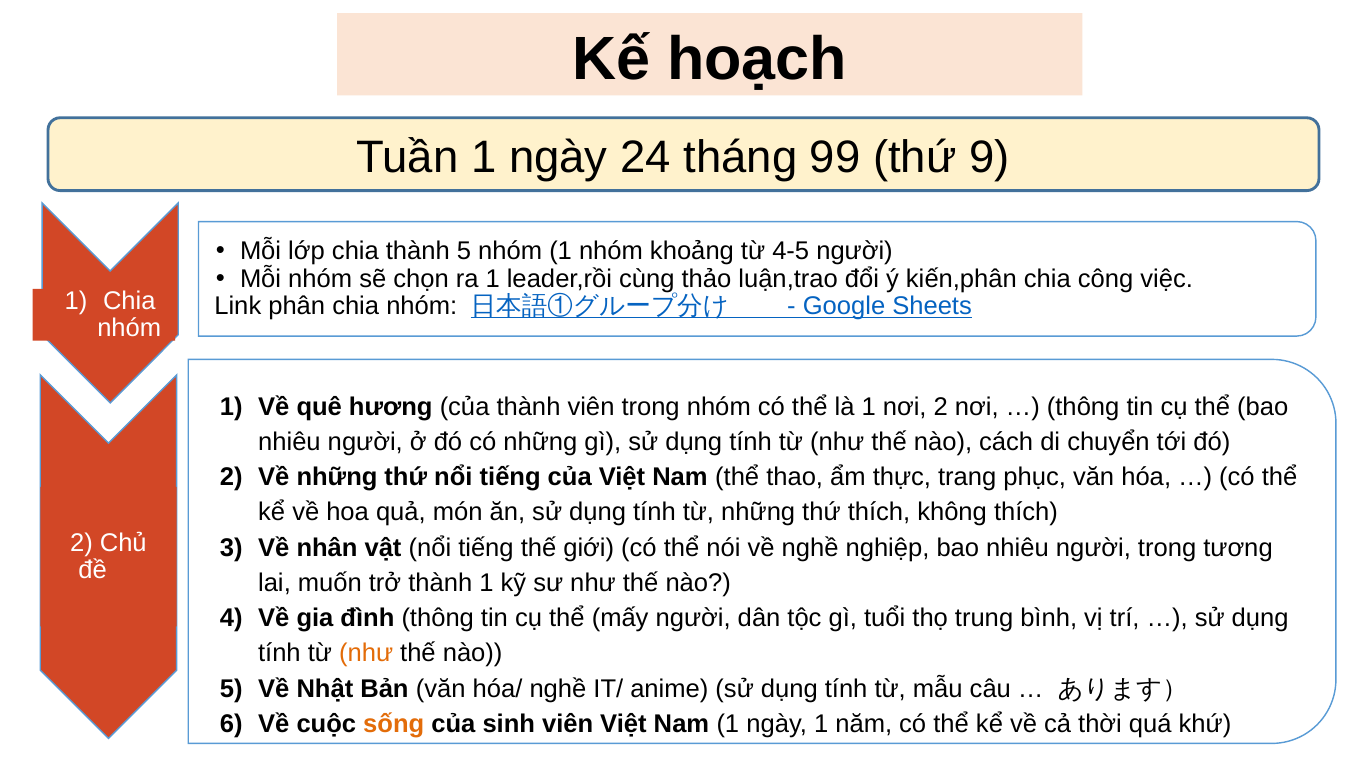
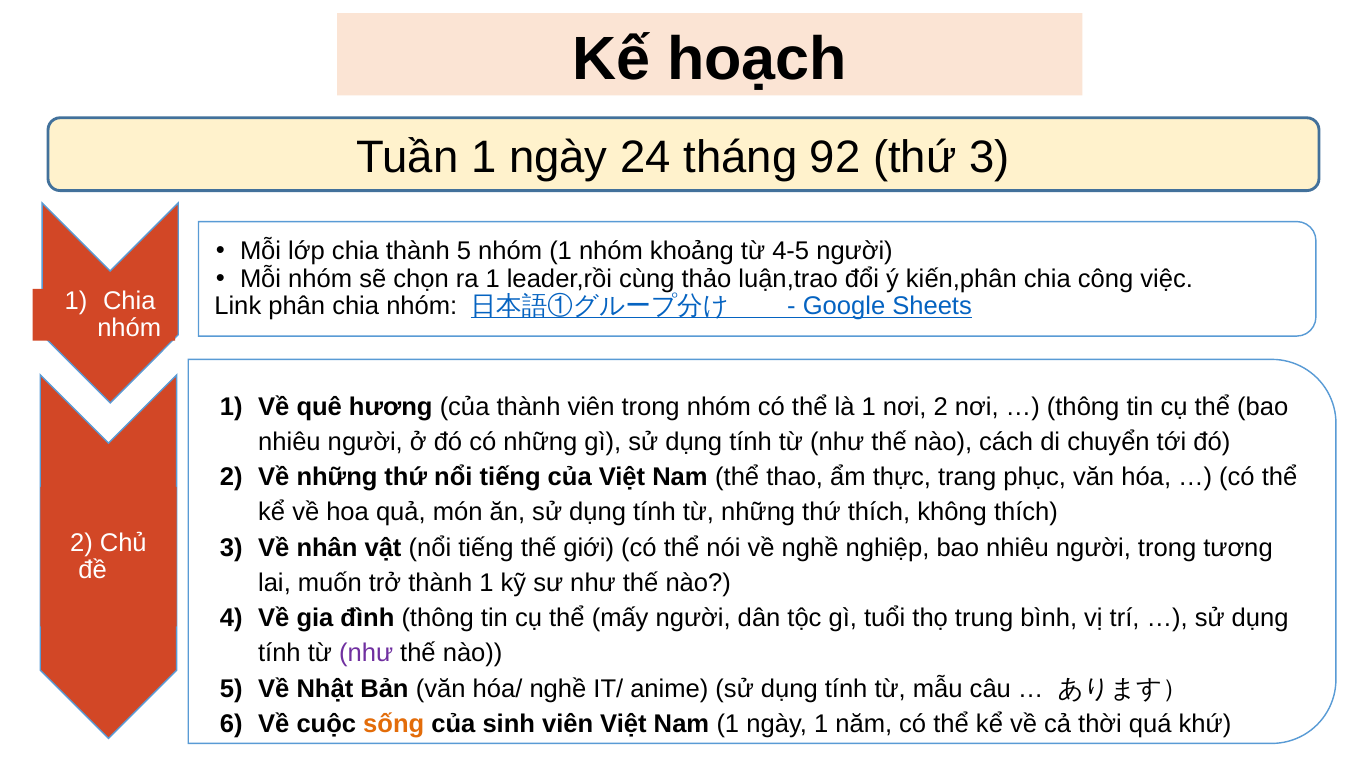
99: 99 -> 92 (835, 157)
thứ 9: 9 -> 3 (989, 157)
như colour: orange -> purple (366, 654)
